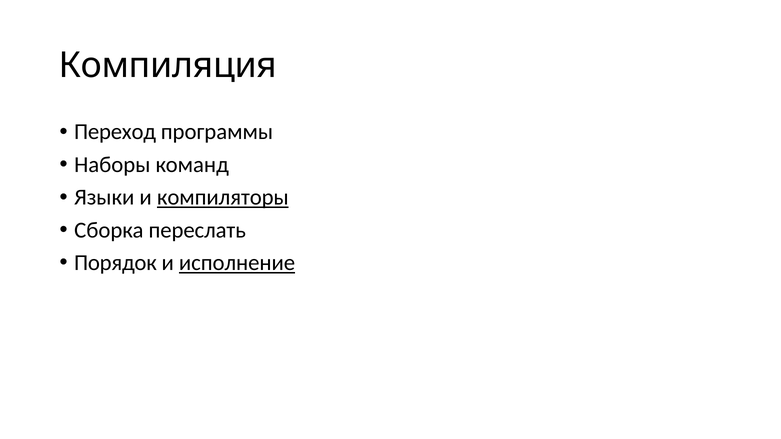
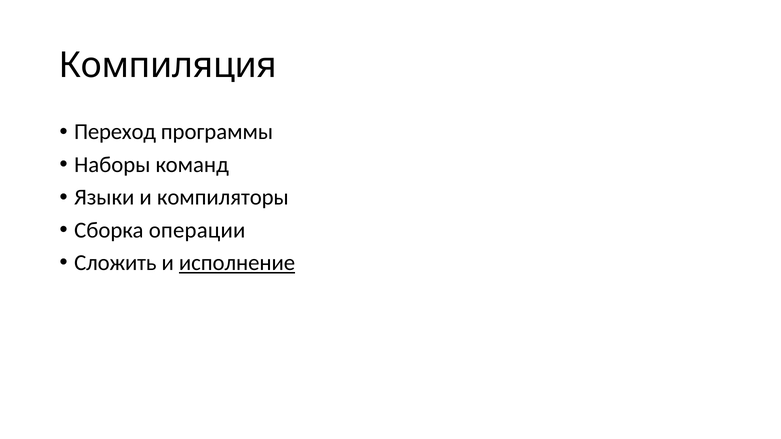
компиляторы underline: present -> none (223, 198)
переслать: переслать -> операции (197, 230)
Порядок: Порядок -> Сложить (115, 263)
